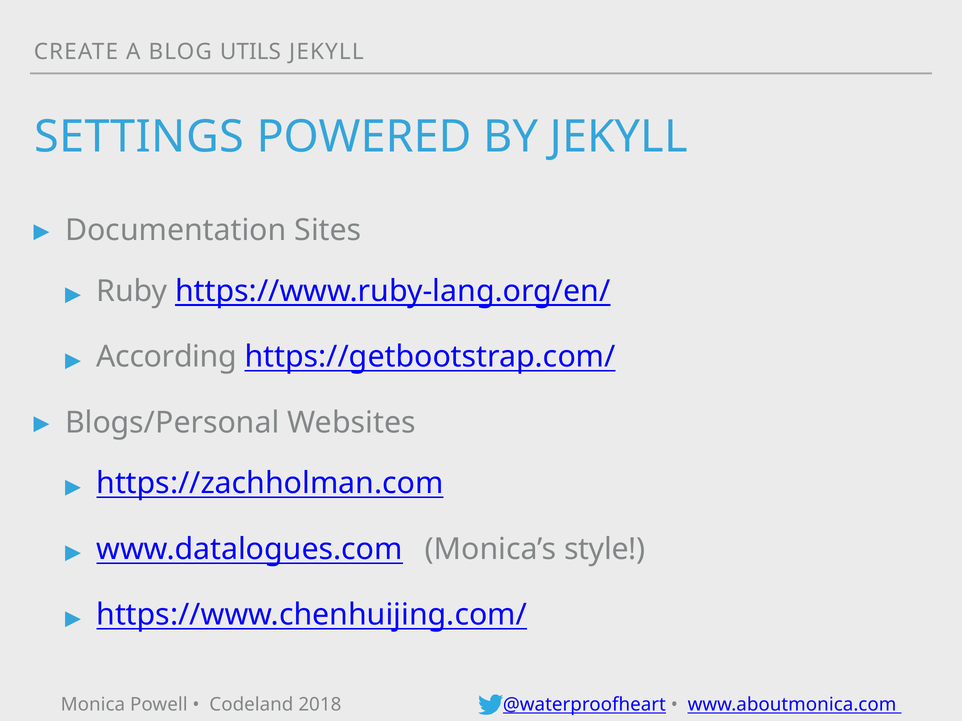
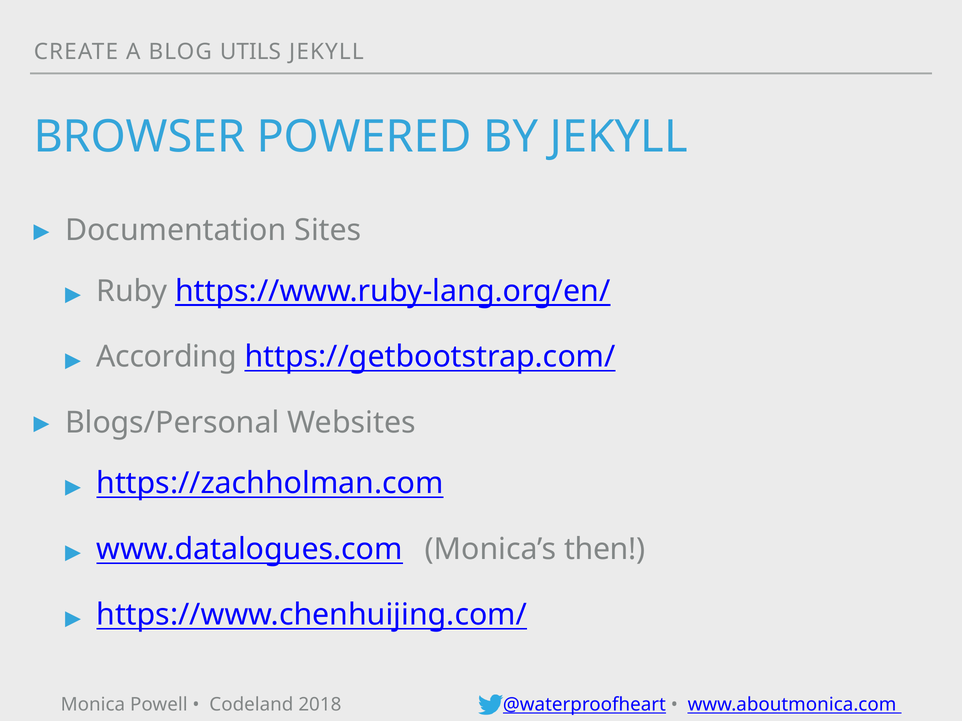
SETTINGS: SETTINGS -> BROWSER (139, 137)
style: style -> then (605, 550)
